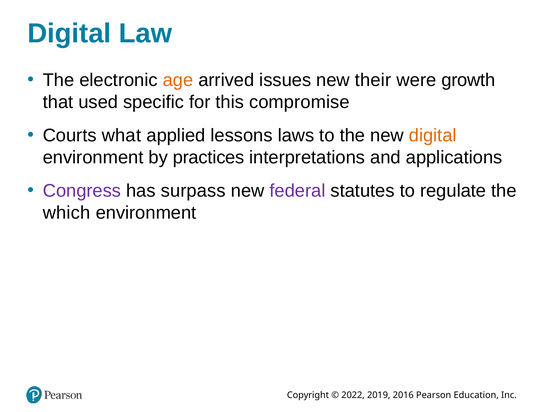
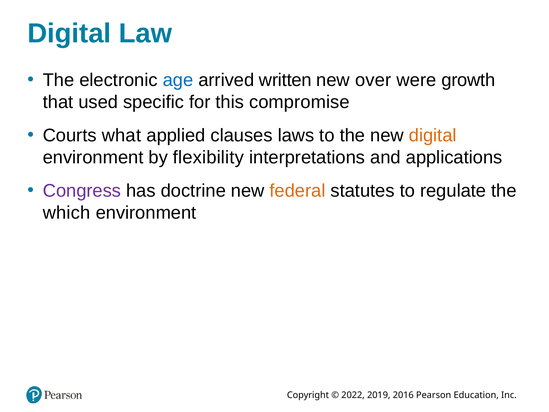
age colour: orange -> blue (178, 80)
issues: issues -> written (285, 80)
their: their -> over (373, 80)
lessons: lessons -> clauses (242, 135)
practices: practices -> flexibility (208, 157)
surpass: surpass -> doctrine (193, 191)
federal colour: purple -> orange (298, 191)
